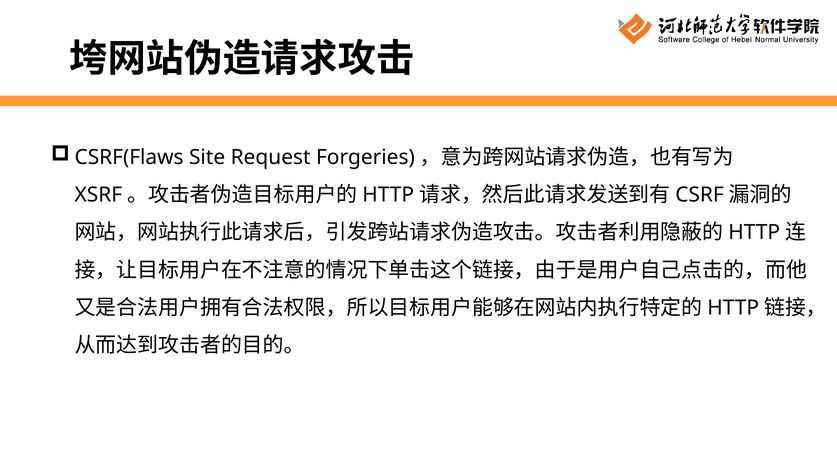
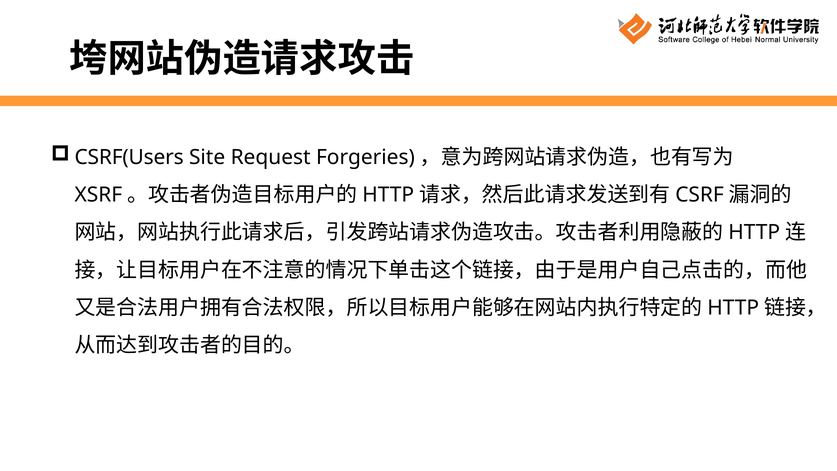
CSRF(Flaws: CSRF(Flaws -> CSRF(Users (129, 157)
